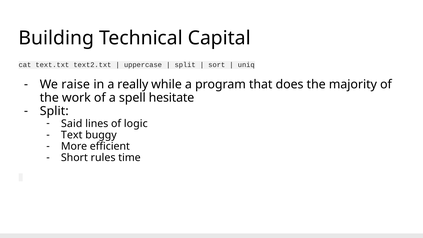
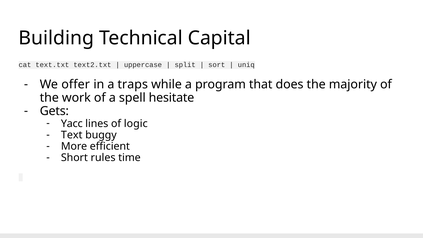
raise: raise -> offer (76, 85)
really: really -> traps (133, 85)
Split: Split -> Gets (54, 111)
Said: Said -> Yacc (72, 124)
